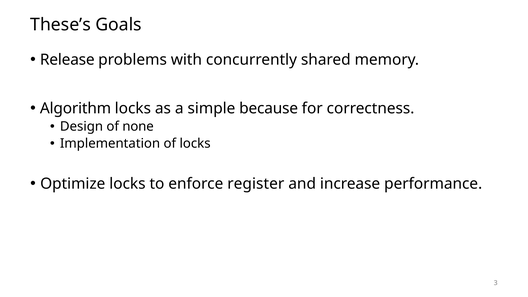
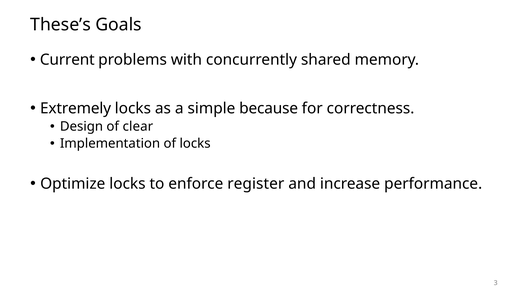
Release: Release -> Current (67, 60)
Algorithm: Algorithm -> Extremely (76, 108)
none: none -> clear (138, 127)
